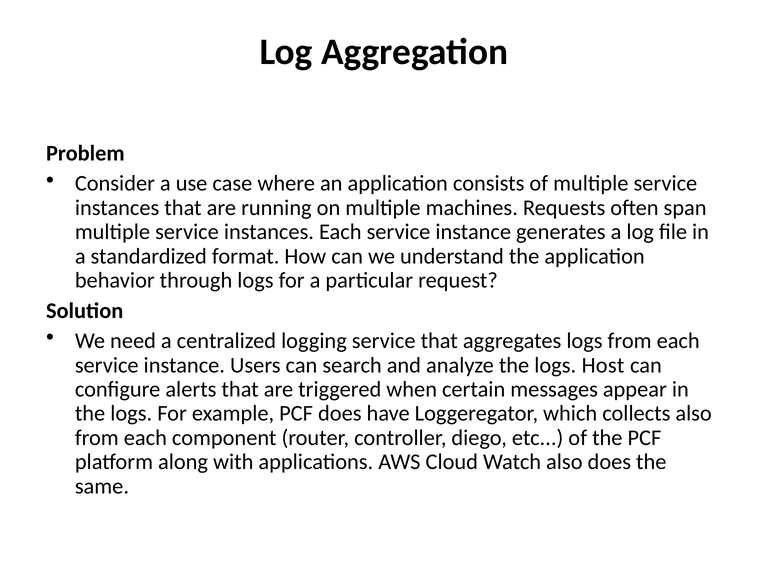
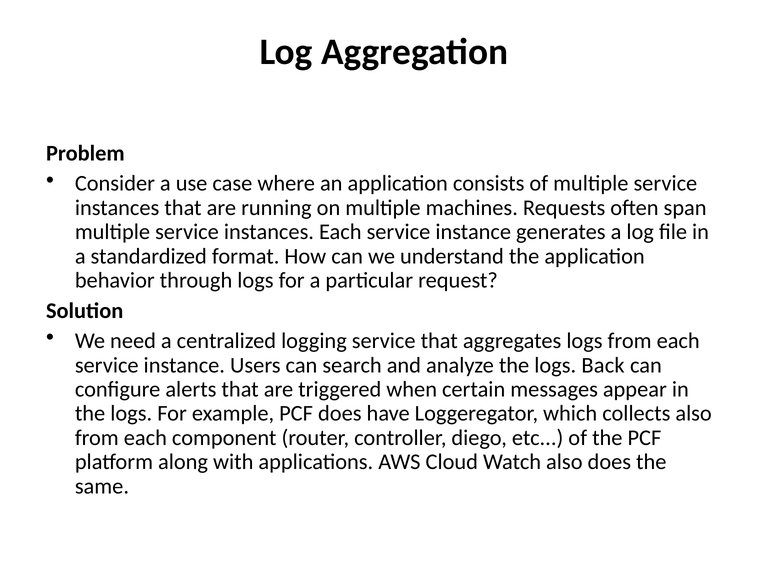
Host: Host -> Back (603, 365)
